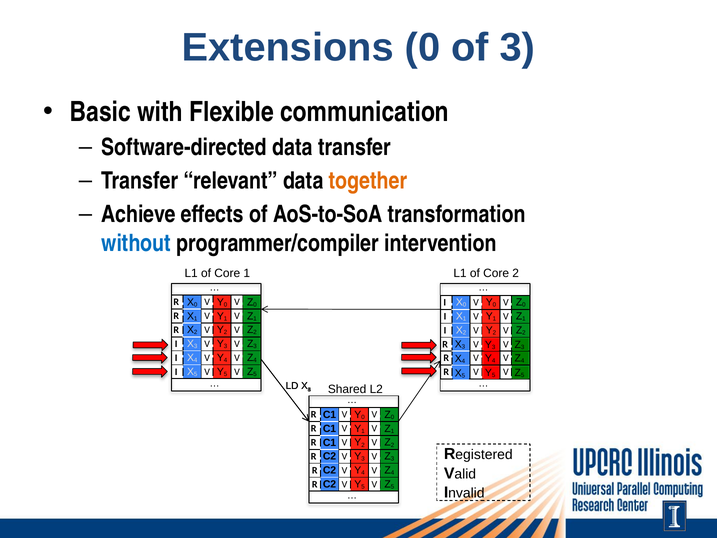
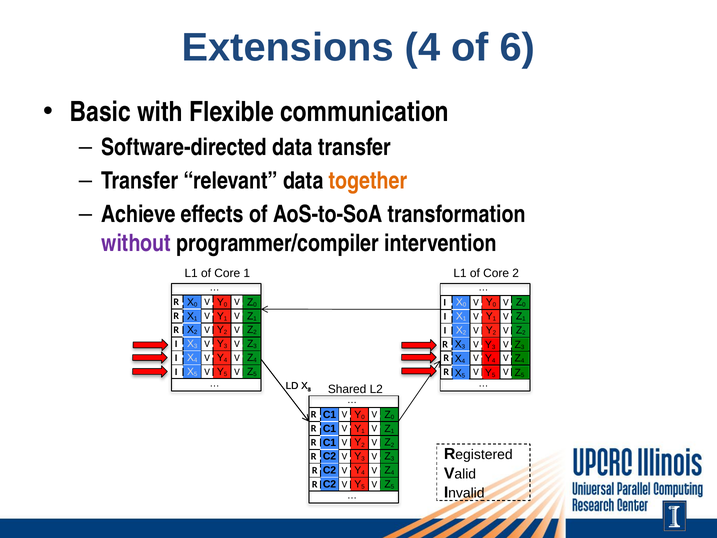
Extensions 0: 0 -> 4 (423, 48)
of 3: 3 -> 6 (517, 48)
without colour: blue -> purple (136, 243)
